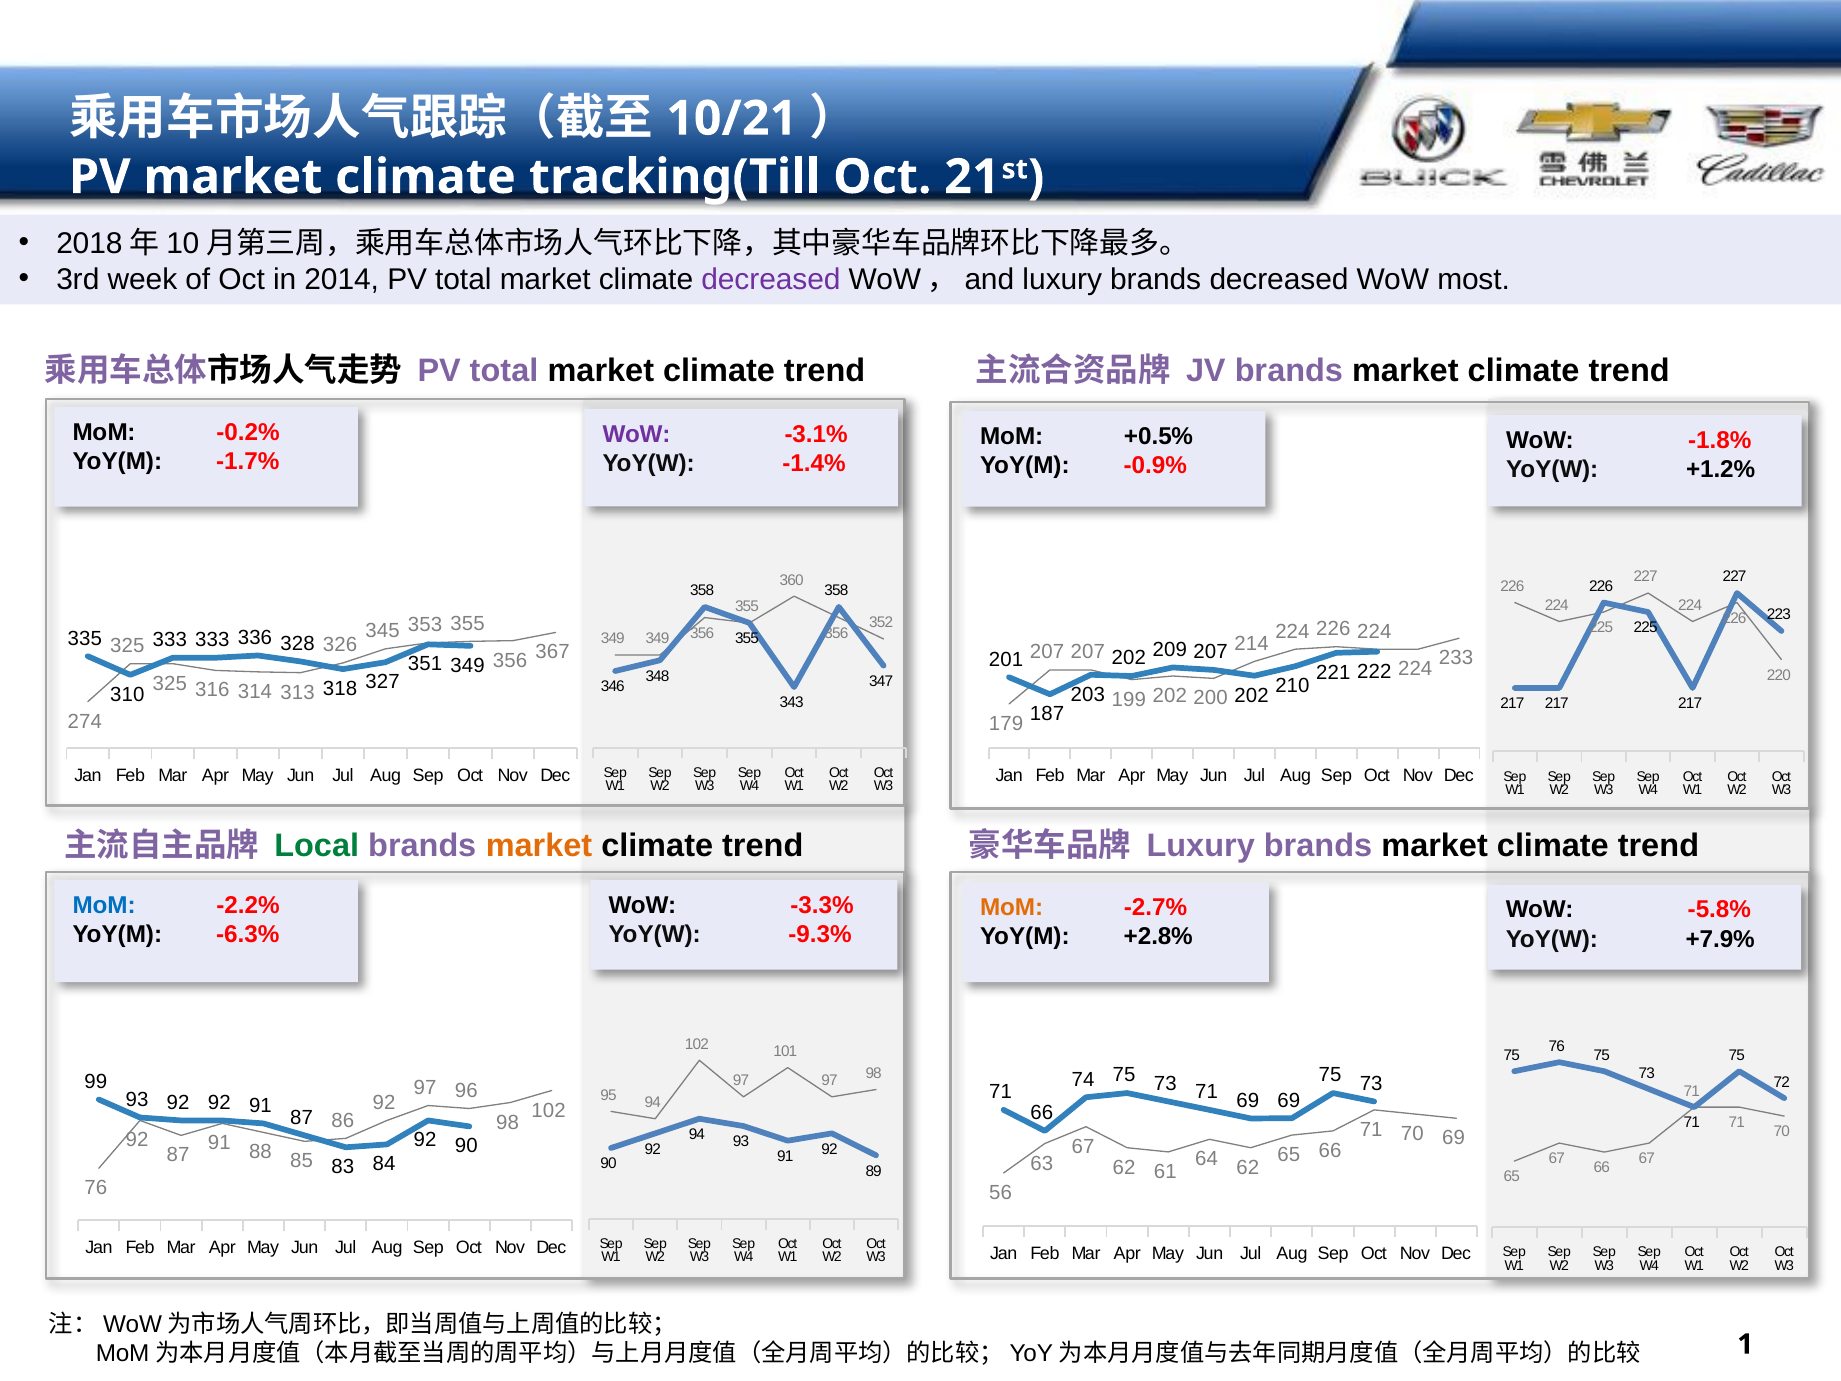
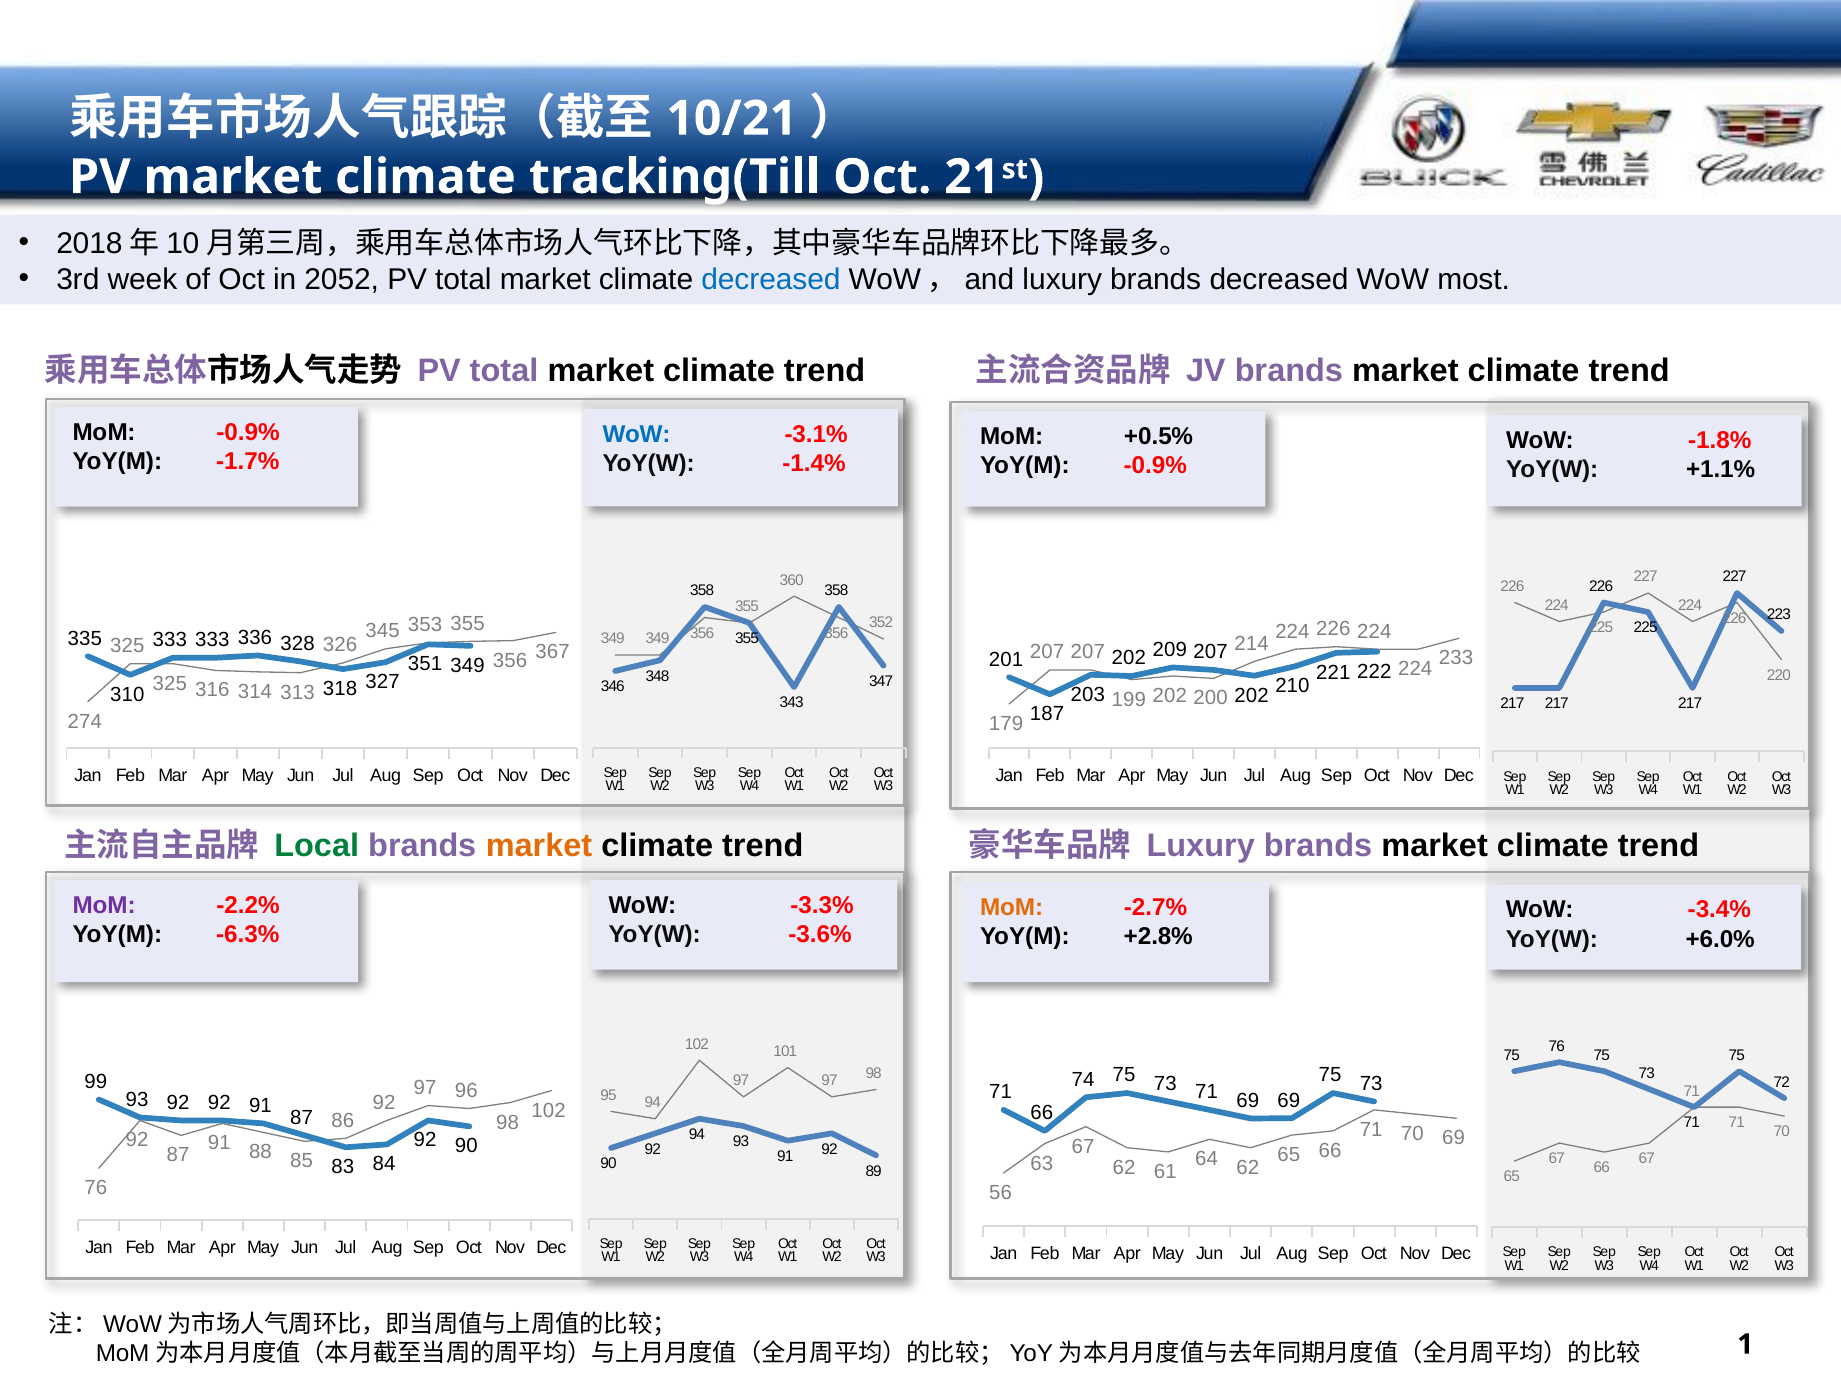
2014: 2014 -> 2052 (342, 279)
decreased colour: purple -> blue (771, 279)
MoM -0.2%: -0.2% -> -0.9% (248, 432)
WoW colour: purple -> blue (637, 434)
+1.2%: +1.2% -> +1.1% (1721, 469)
MoM colour: blue -> purple (104, 905)
-5.8%: -5.8% -> -3.4% (1719, 910)
-9.3%: -9.3% -> -3.6% (820, 934)
+7.9%: +7.9% -> +6.0% (1720, 939)
